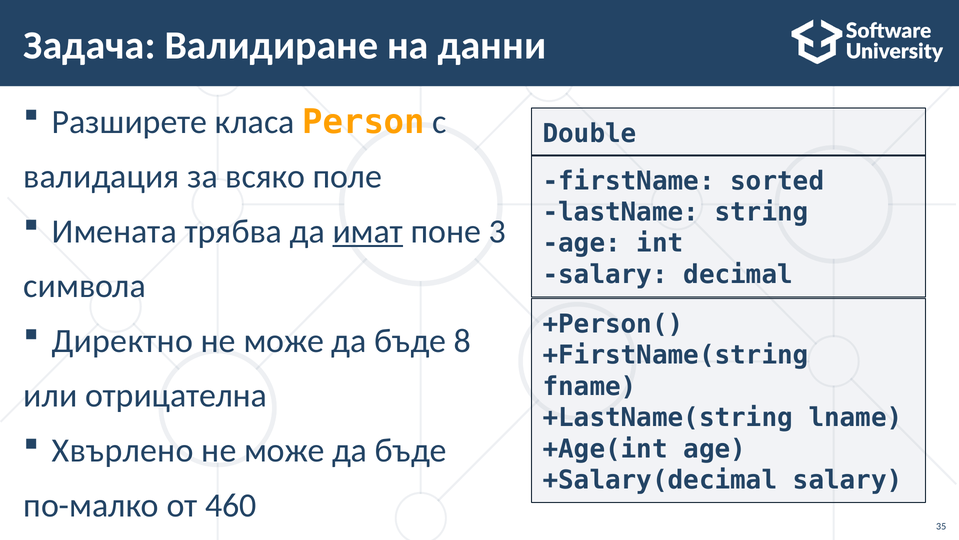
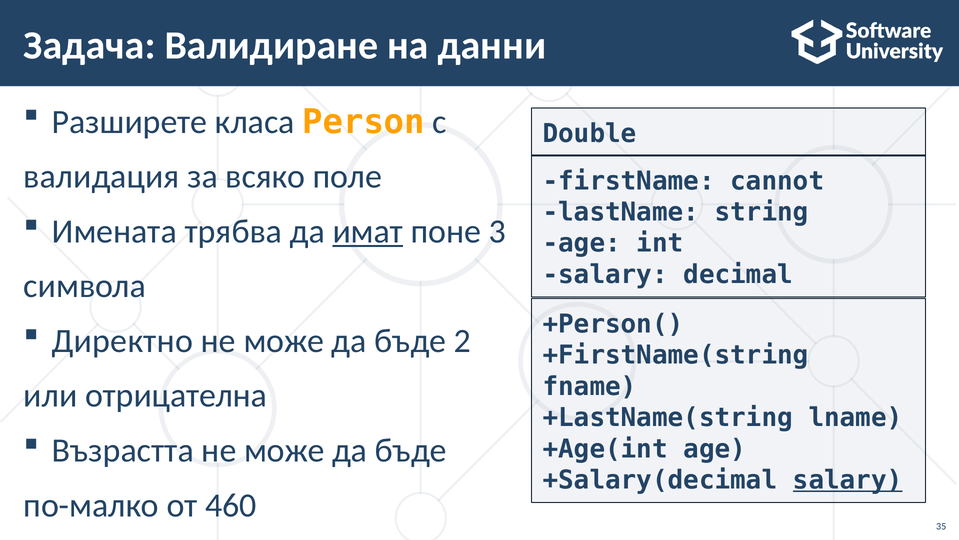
sorted: sorted -> cannot (777, 181)
8: 8 -> 2 (462, 341)
Хвърлено: Хвърлено -> Възрастта (123, 450)
salary underline: none -> present (848, 480)
